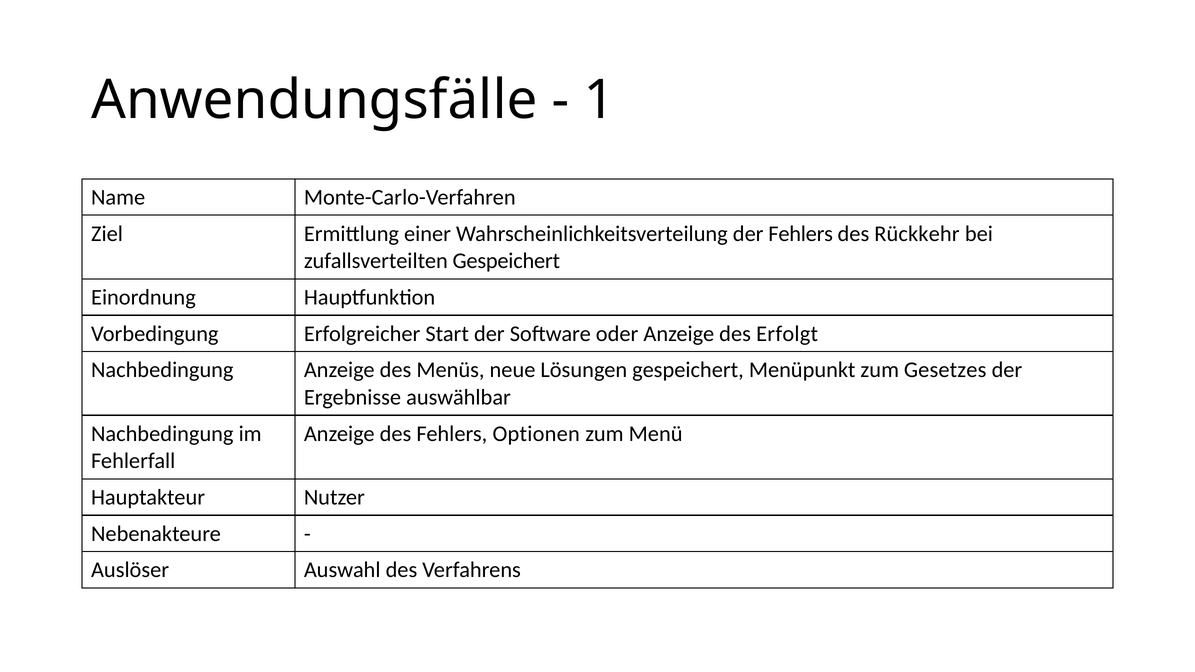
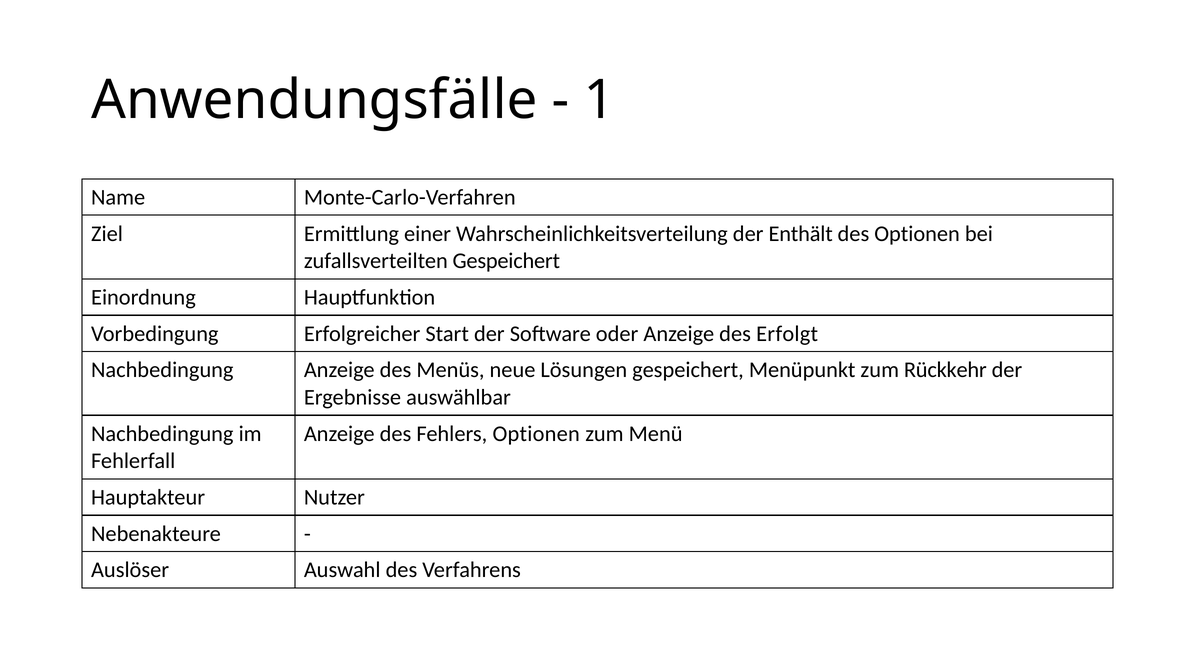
der Fehlers: Fehlers -> Enthält (801, 234)
des Rückkehr: Rückkehr -> Optionen (917, 234)
Gesetzes: Gesetzes -> Rückkehr (945, 370)
